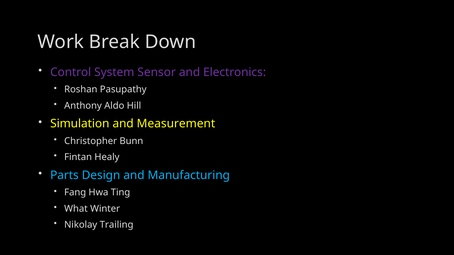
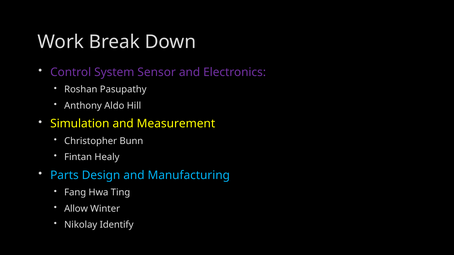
What: What -> Allow (76, 209)
Trailing: Trailing -> Identify (117, 225)
